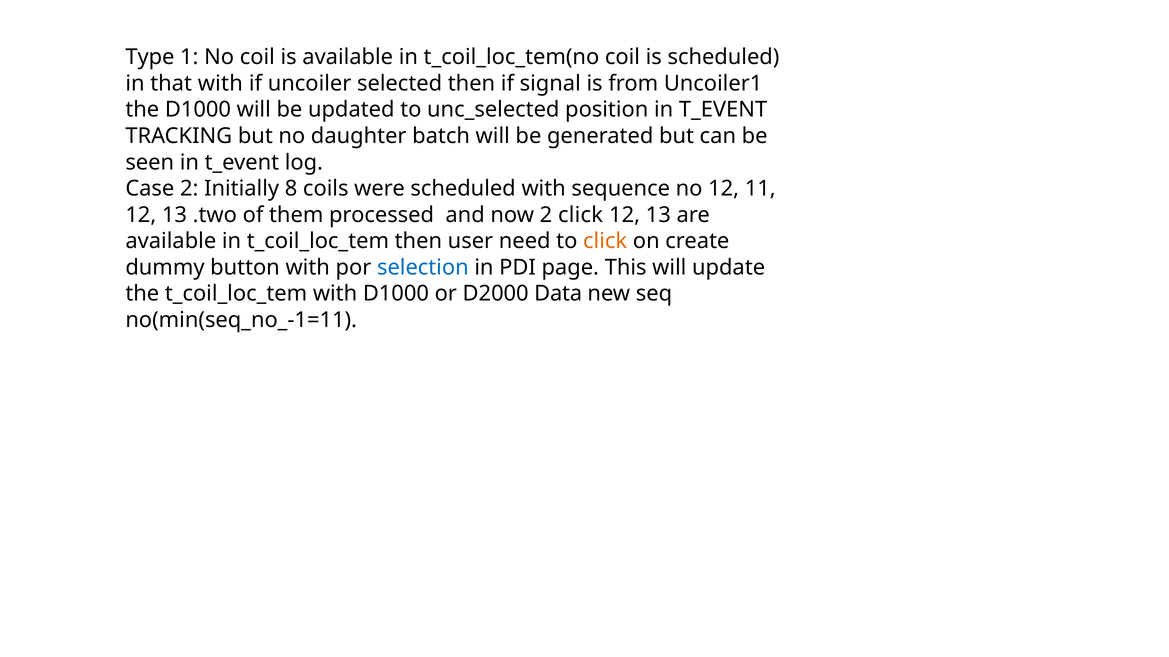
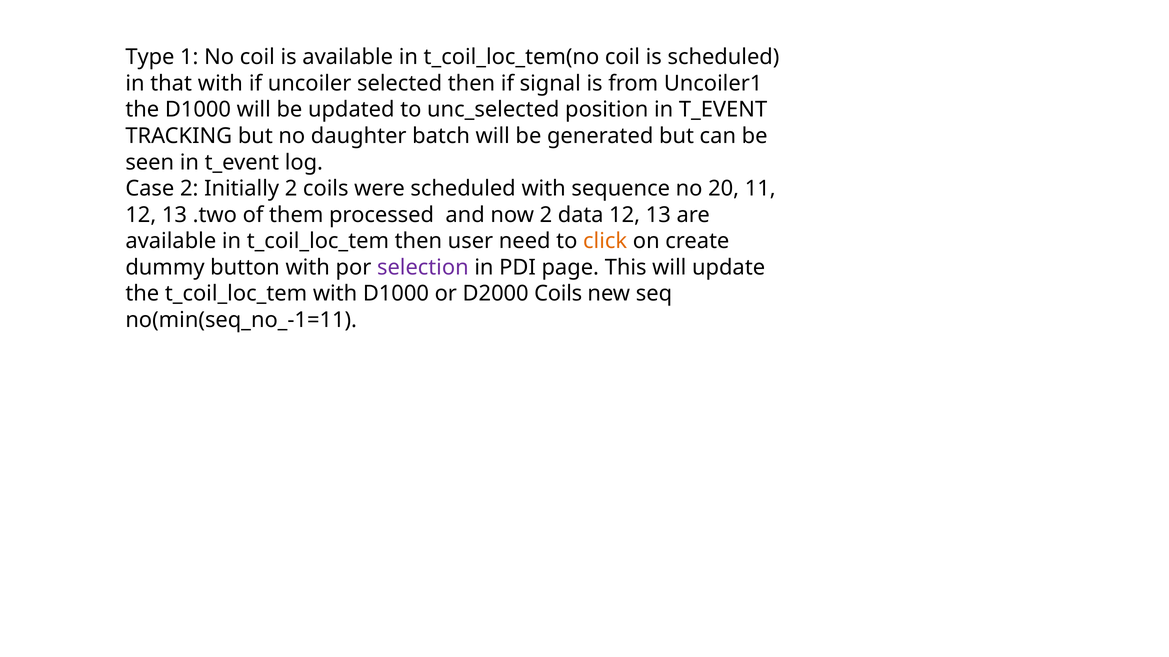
Initially 8: 8 -> 2 (291, 189)
no 12: 12 -> 20 (724, 189)
2 click: click -> data (581, 215)
selection colour: blue -> purple (423, 268)
D2000 Data: Data -> Coils (558, 294)
